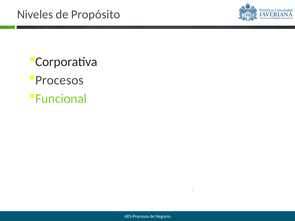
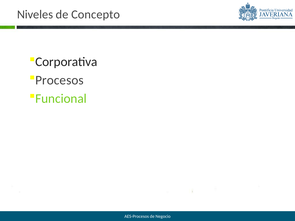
Propósito: Propósito -> Concepto (96, 14)
